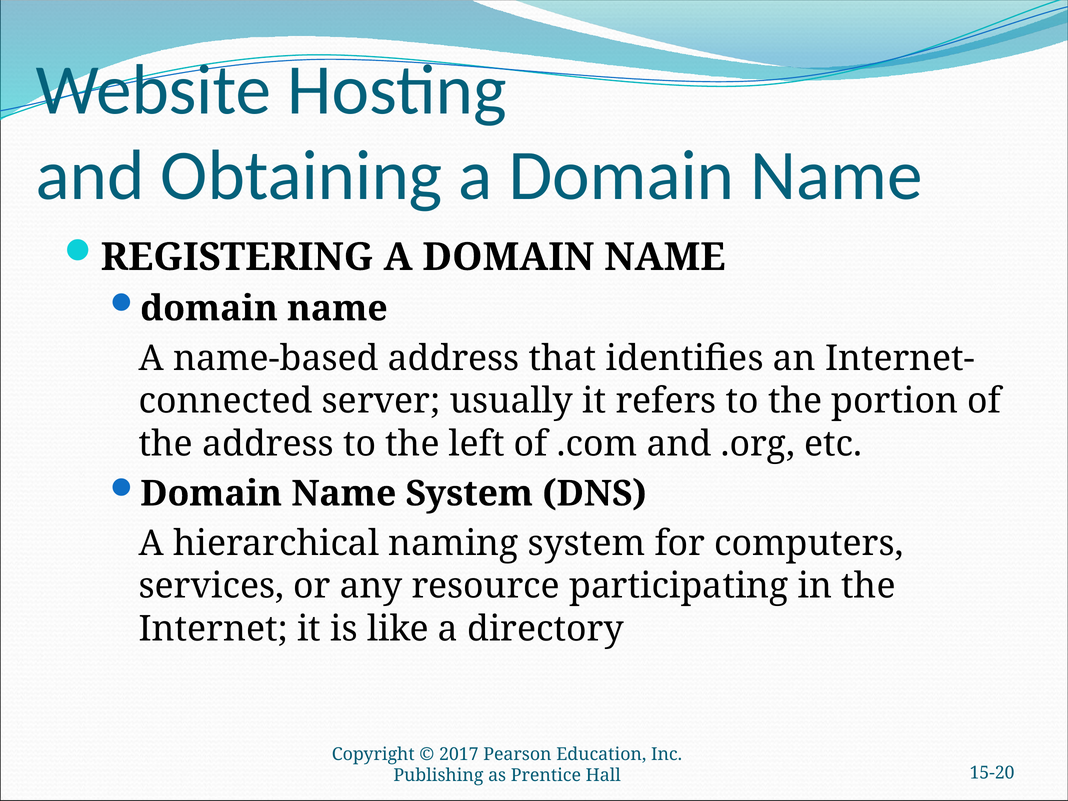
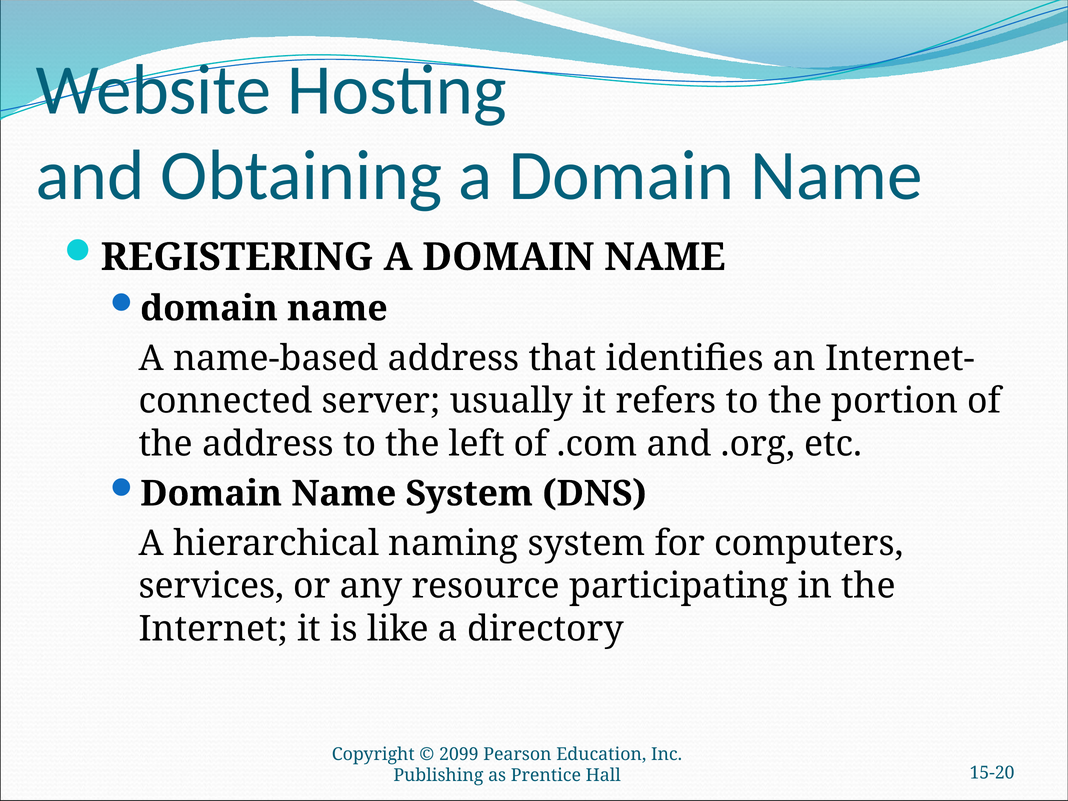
2017: 2017 -> 2099 (459, 754)
